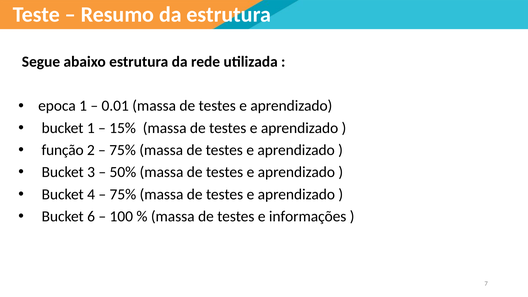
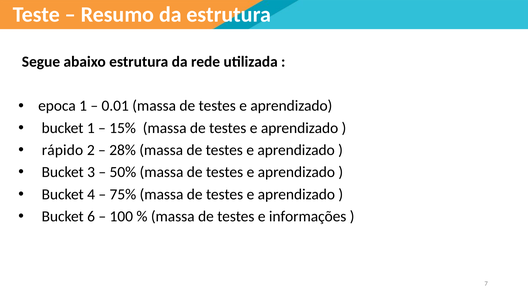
função: função -> rápido (62, 150)
75%: 75% -> 28% (123, 150)
